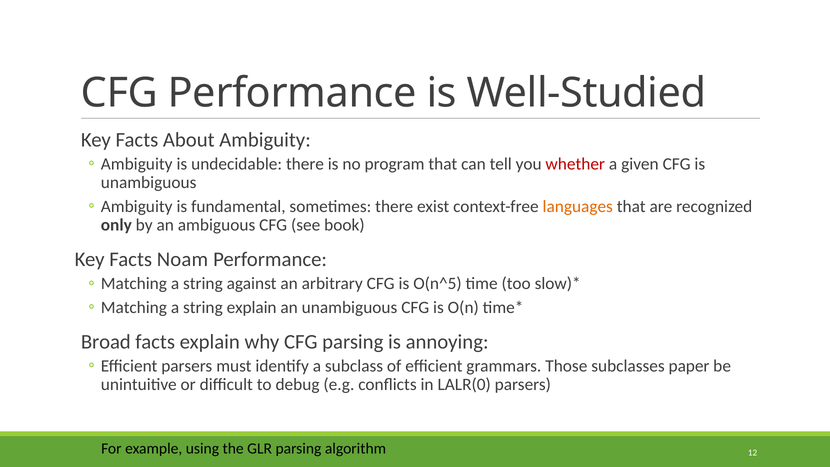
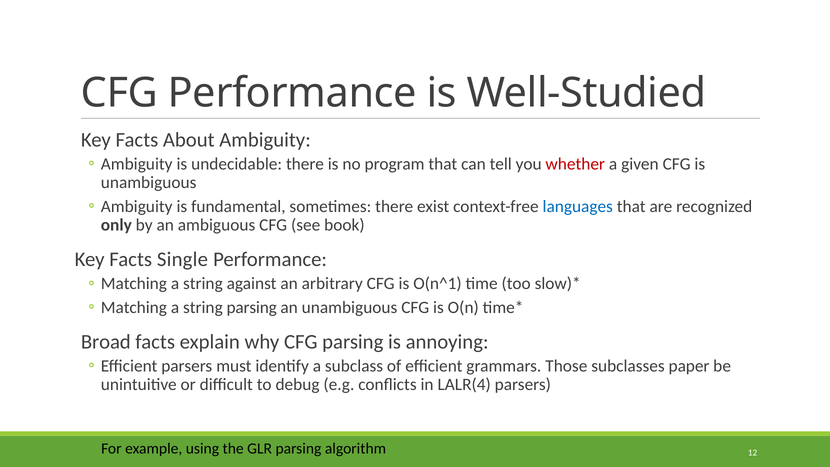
languages colour: orange -> blue (578, 206)
Noam: Noam -> Single (182, 259)
O(n^5: O(n^5 -> O(n^1 (437, 283)
string explain: explain -> parsing (252, 307)
LALR(0: LALR(0 -> LALR(4 (464, 384)
